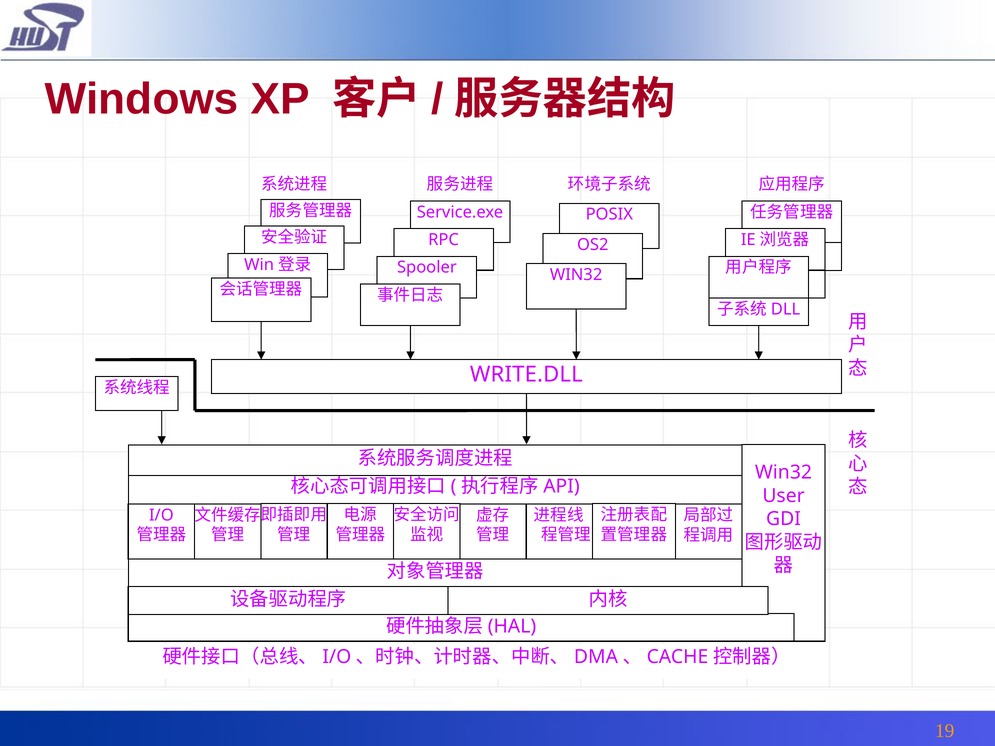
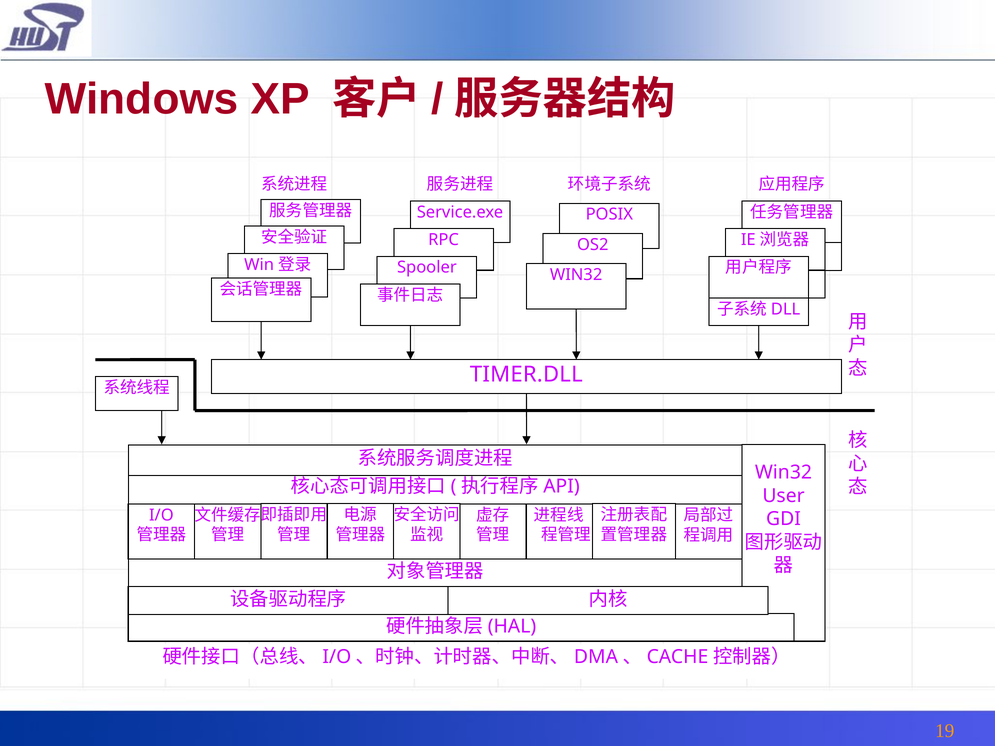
WRITE.DLL: WRITE.DLL -> TIMER.DLL (526, 375)
